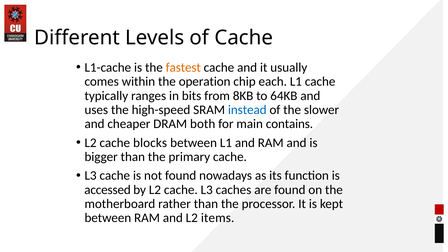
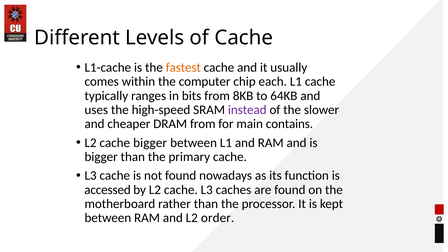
operation: operation -> computer (205, 82)
instead colour: blue -> purple (247, 110)
DRAM both: both -> from (203, 124)
cache blocks: blocks -> bigger (150, 143)
items: items -> order (218, 218)
